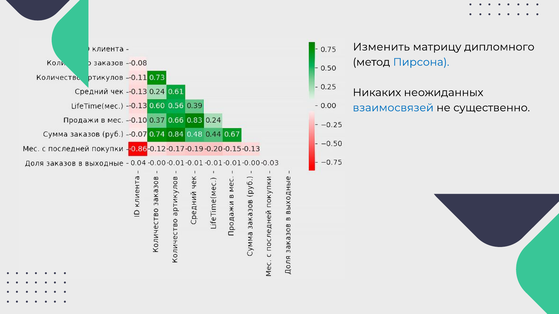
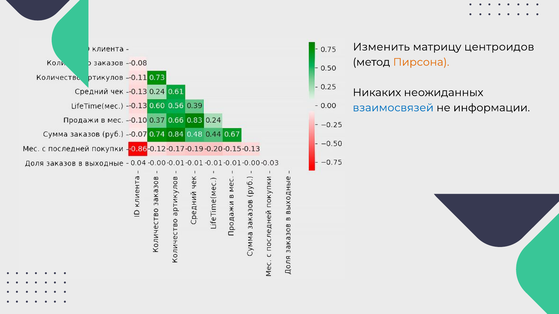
дипломного: дипломного -> центроидов (499, 47)
Пирсона colour: blue -> orange (421, 62)
существенно: существенно -> информации (492, 108)
